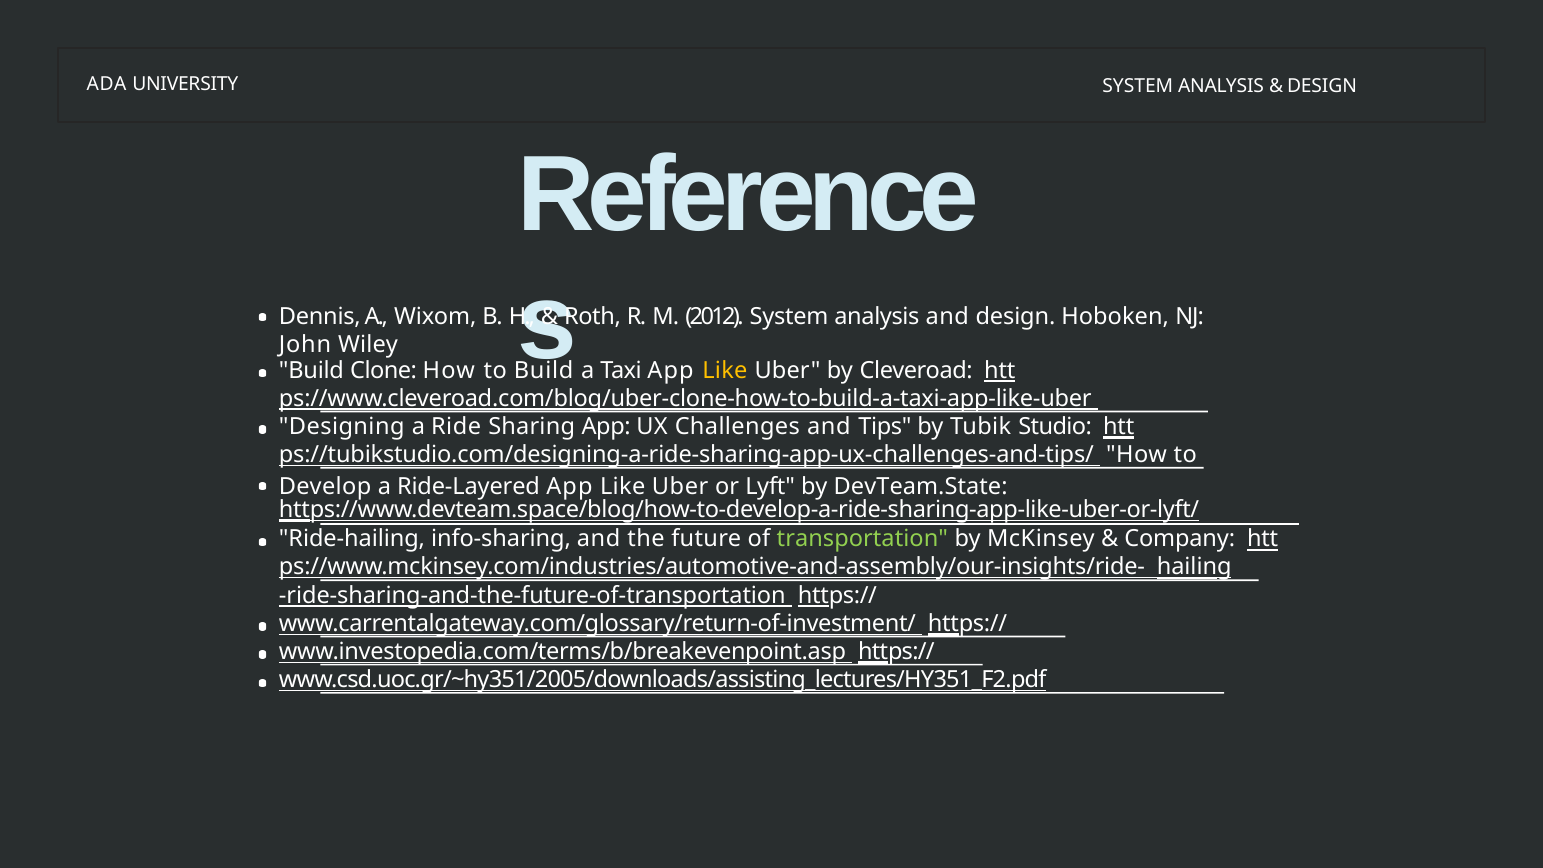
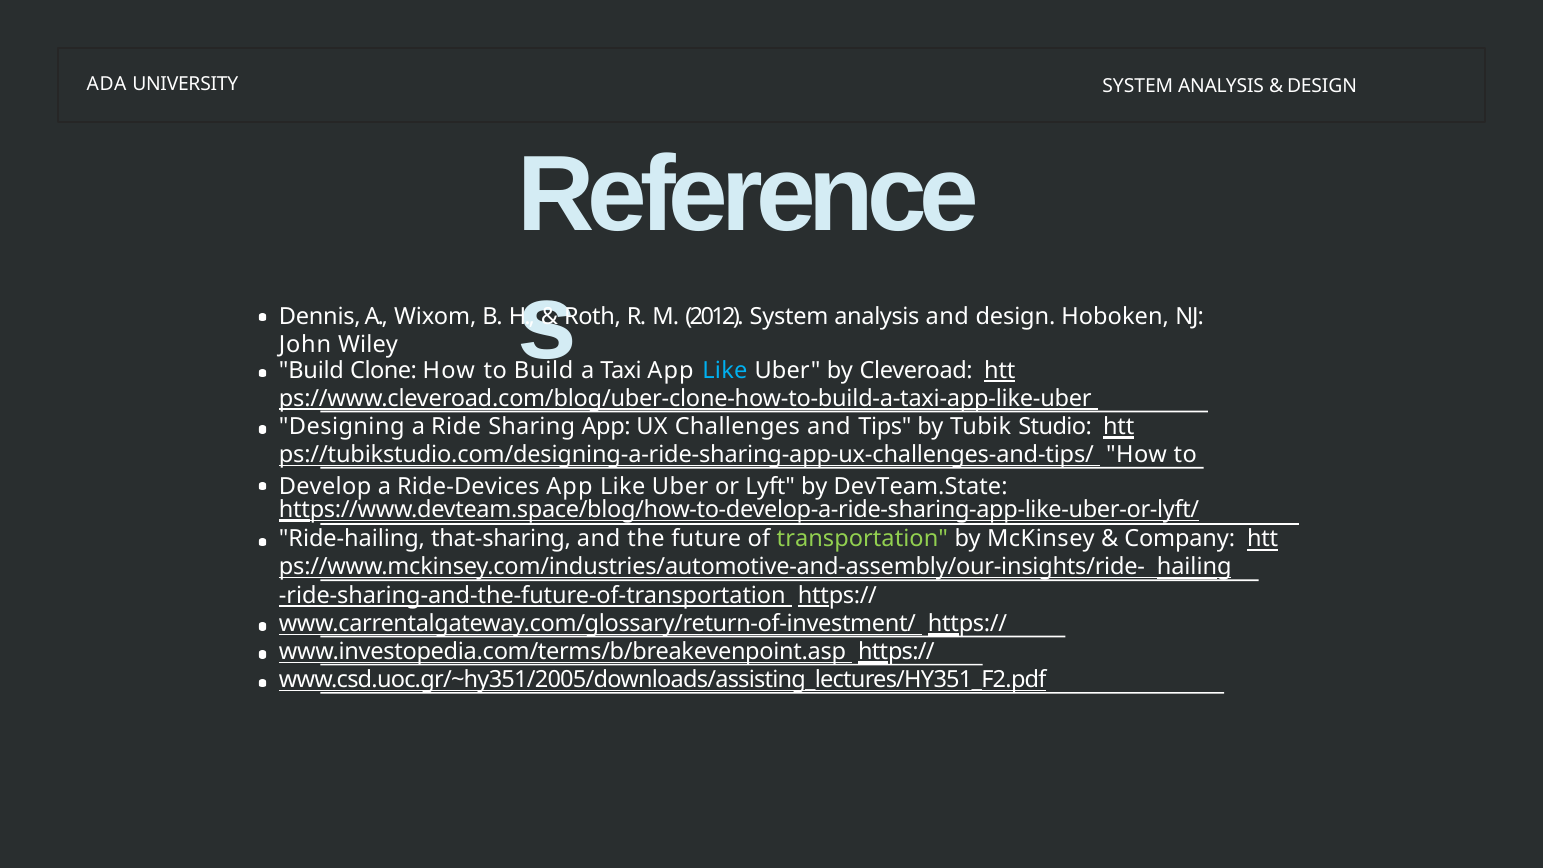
Like colour: yellow -> light blue (725, 370)
Ride-Layered: Ride-Layered -> Ride-Devices (468, 487)
info-sharing: info-sharing -> that-sharing (501, 539)
